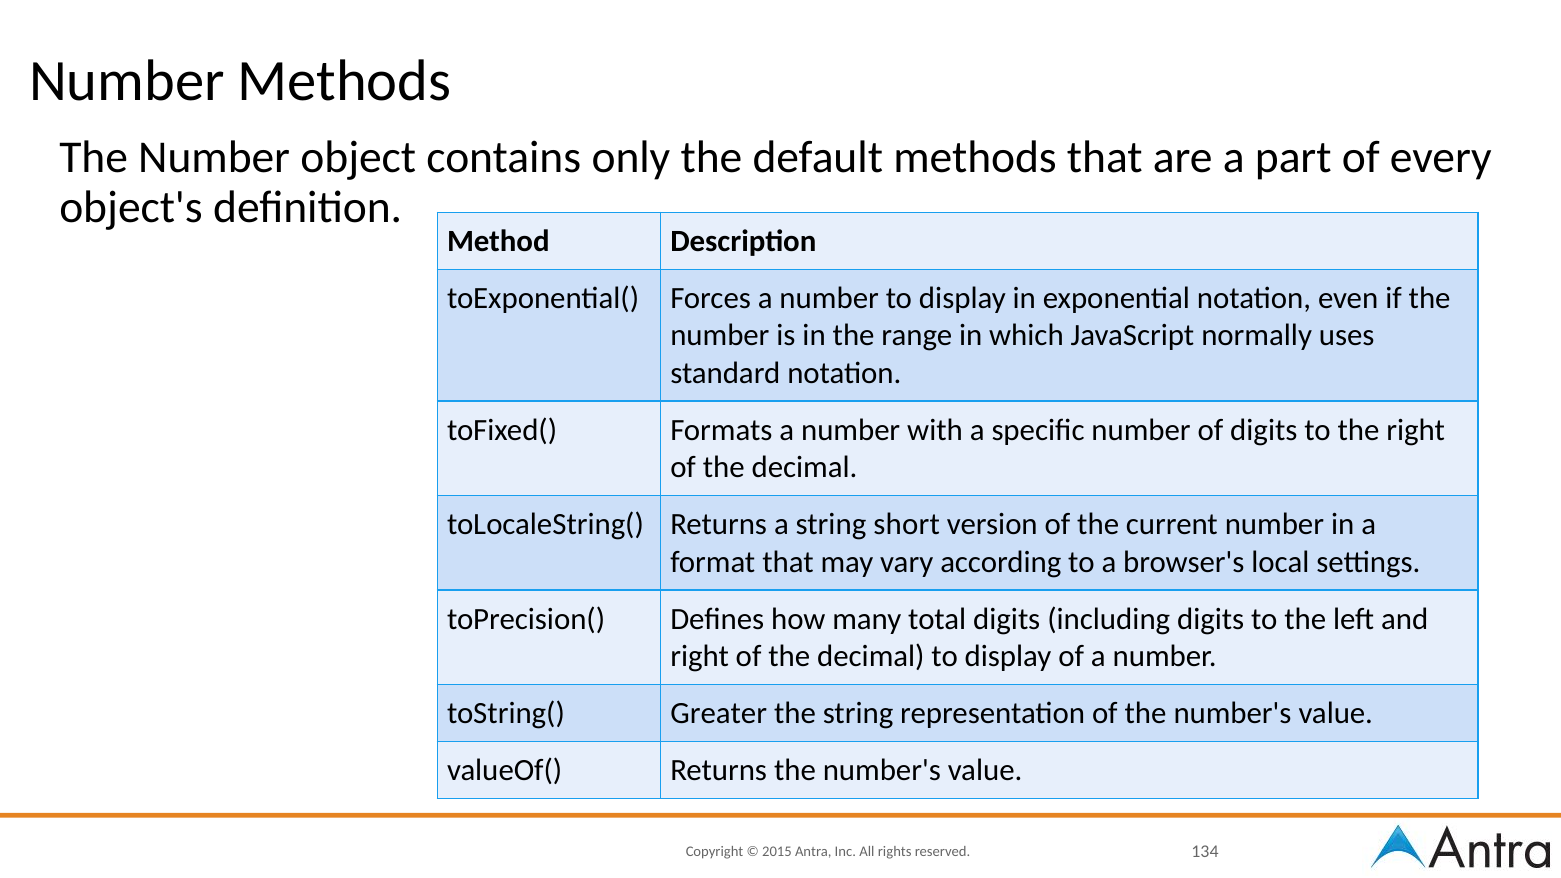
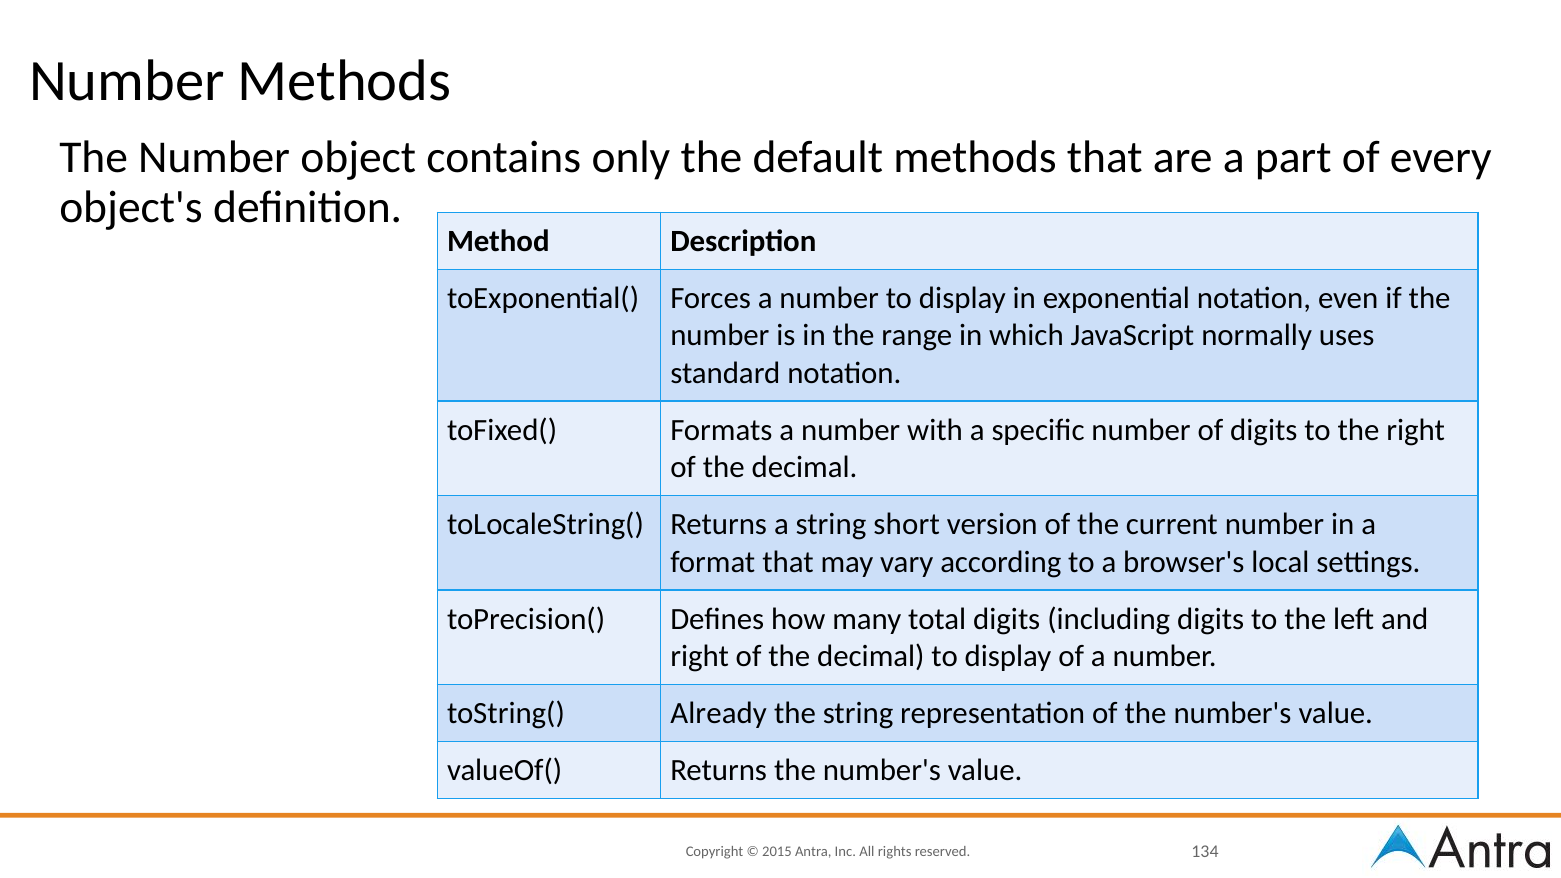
Greater: Greater -> Already (719, 714)
